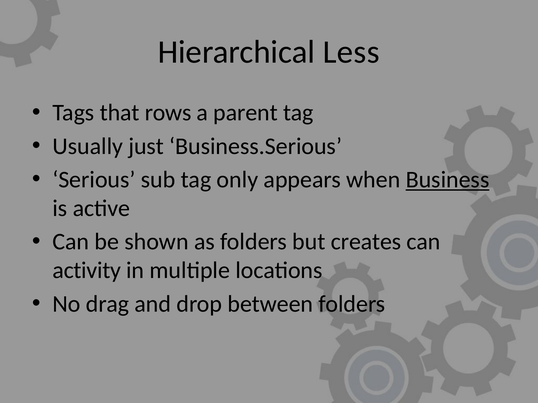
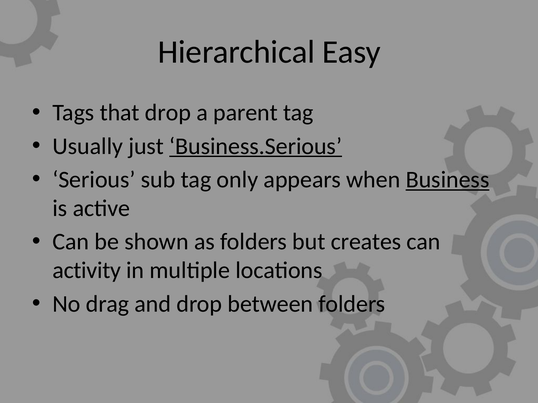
Less: Less -> Easy (351, 52)
that rows: rows -> drop (168, 113)
Business.Serious underline: none -> present (256, 146)
